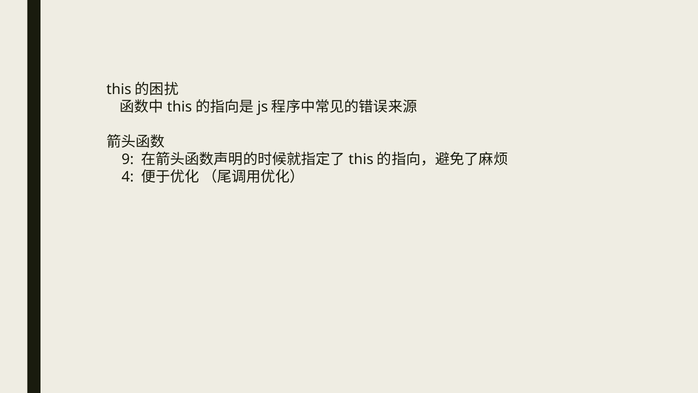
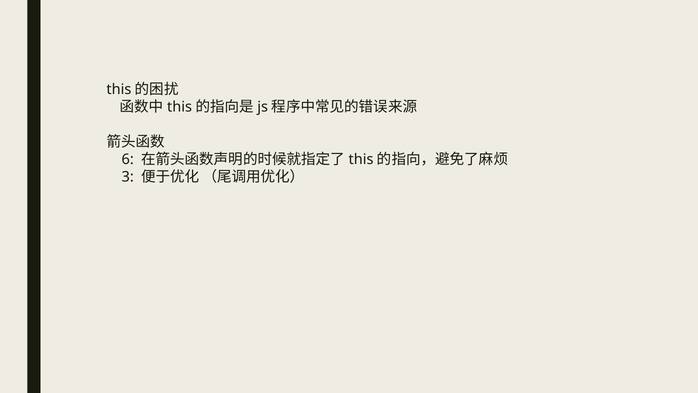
9: 9 -> 6 (128, 159)
4: 4 -> 3 (128, 177)
